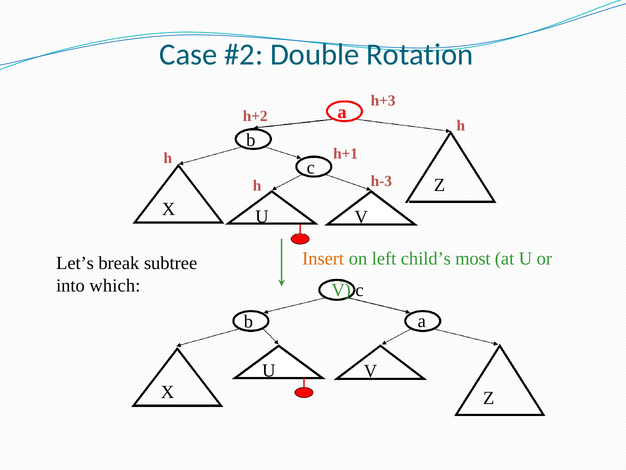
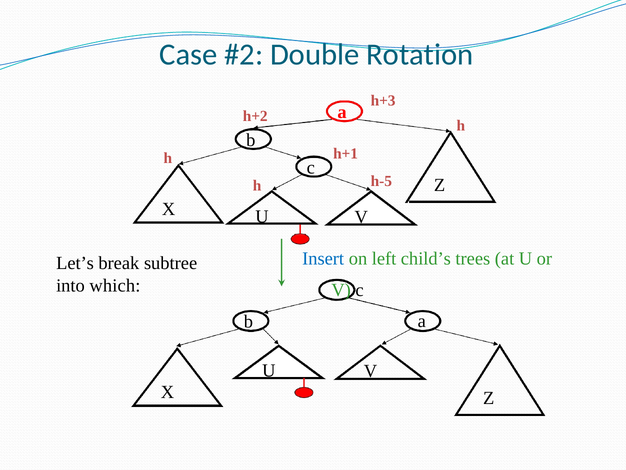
h-3: h-3 -> h-5 (381, 181)
Insert colour: orange -> blue (323, 258)
most: most -> trees (473, 258)
